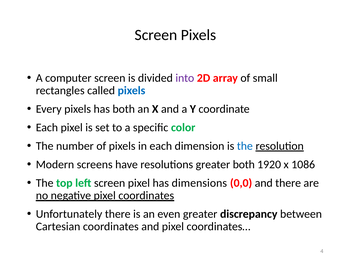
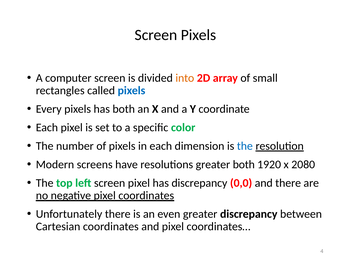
into colour: purple -> orange (185, 78)
1086: 1086 -> 2080 (303, 165)
has dimensions: dimensions -> discrepancy (199, 183)
